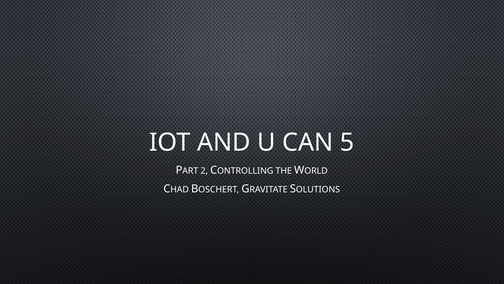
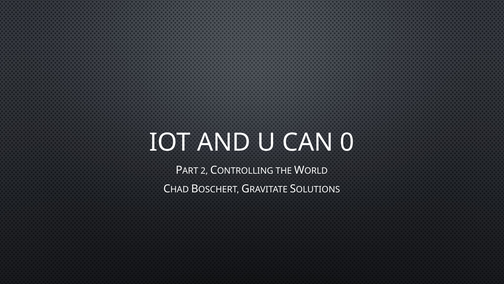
5: 5 -> 0 (347, 142)
